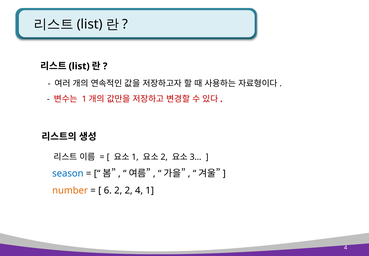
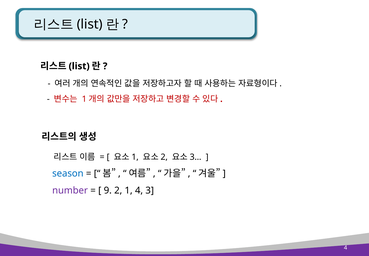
number colour: orange -> purple (70, 190)
6: 6 -> 9 (108, 190)
2 2: 2 -> 1 (129, 190)
1: 1 -> 3 (150, 190)
